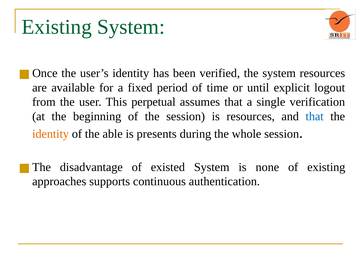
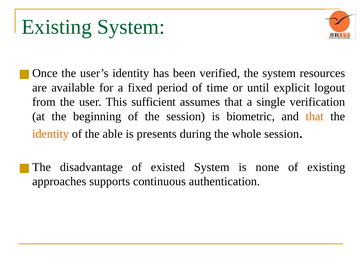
perpetual: perpetual -> sufficient (154, 102)
is resources: resources -> biometric (251, 116)
that colour: blue -> orange (315, 116)
